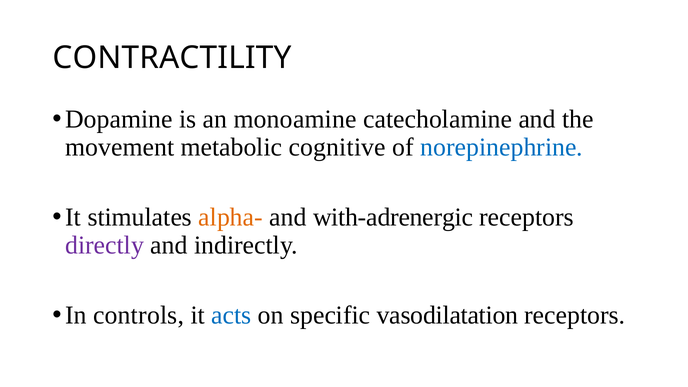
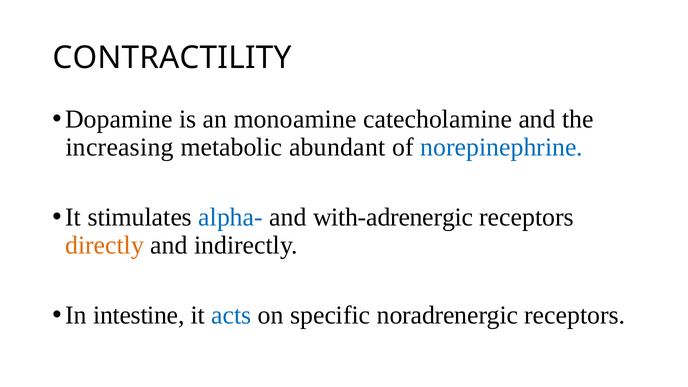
movement: movement -> increasing (120, 147)
cognitive: cognitive -> abundant (337, 147)
alpha- colour: orange -> blue (231, 217)
directly colour: purple -> orange (105, 245)
controls: controls -> intestine (139, 315)
vasodilatation: vasodilatation -> noradrenergic (447, 315)
